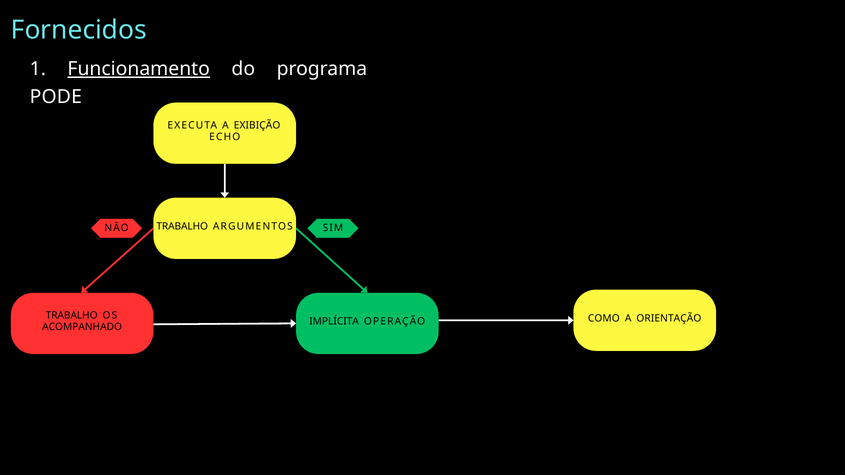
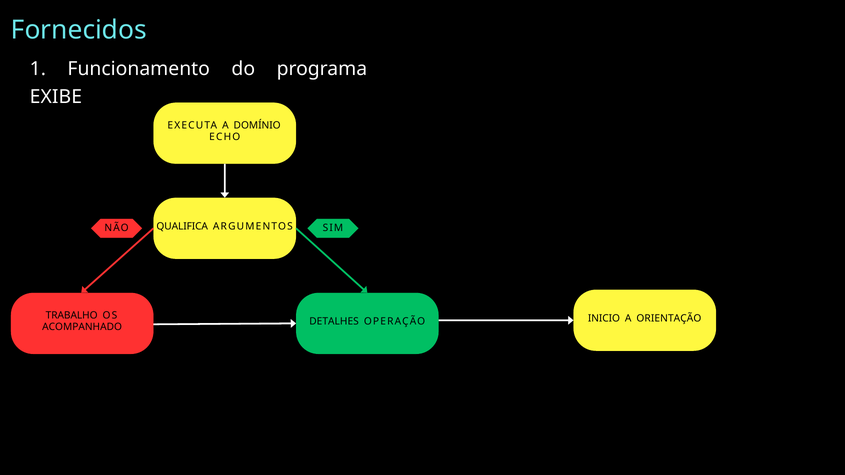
Funcionamento underline: present -> none (139, 69)
PODE: PODE -> EXIBE (56, 97)
EXIBIÇÃO: EXIBIÇÃO -> DOMÍNIO (257, 125)
TRABALHO: TRABALHO -> QUALIFICA (182, 226)
COMO: COMO -> INICIO (604, 318)
IMPLÍCITA: IMPLÍCITA -> DETALHES (334, 322)
